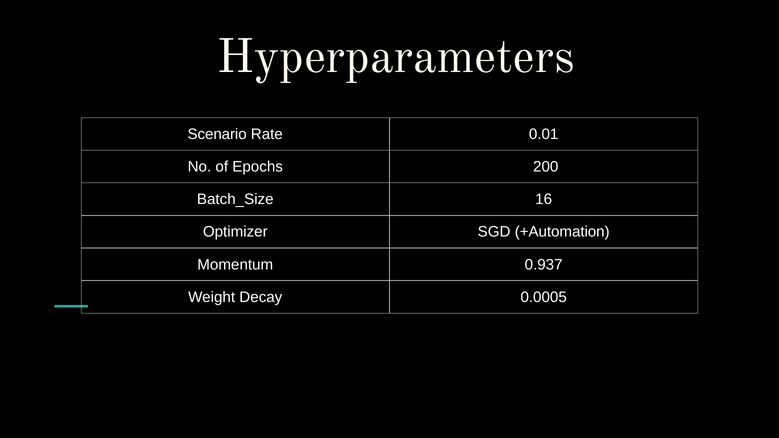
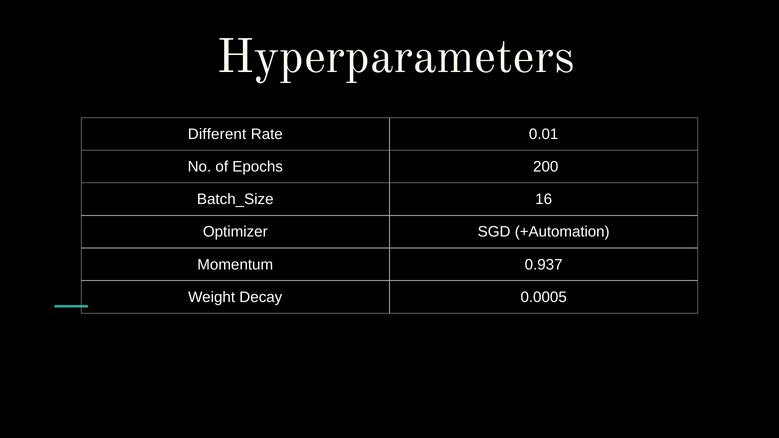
Scenario: Scenario -> Different (217, 134)
